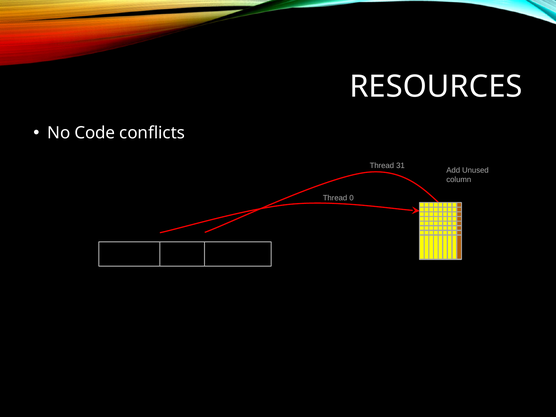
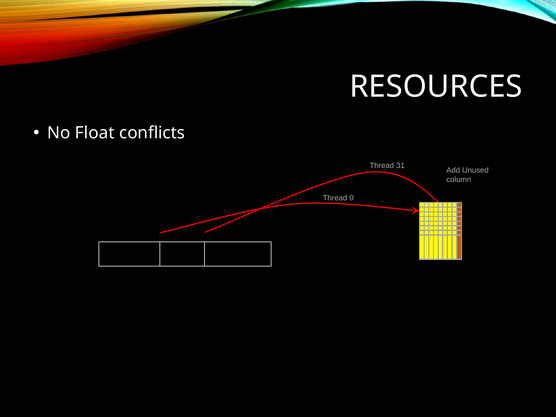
Code: Code -> Float (95, 133)
